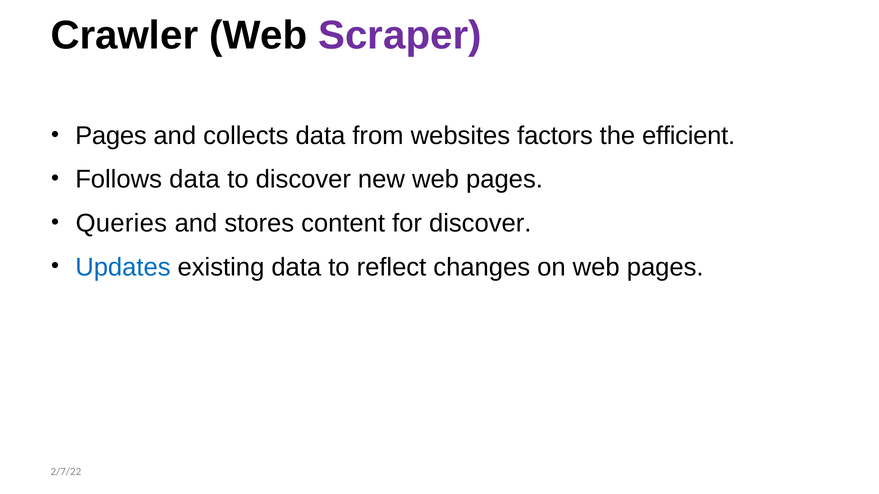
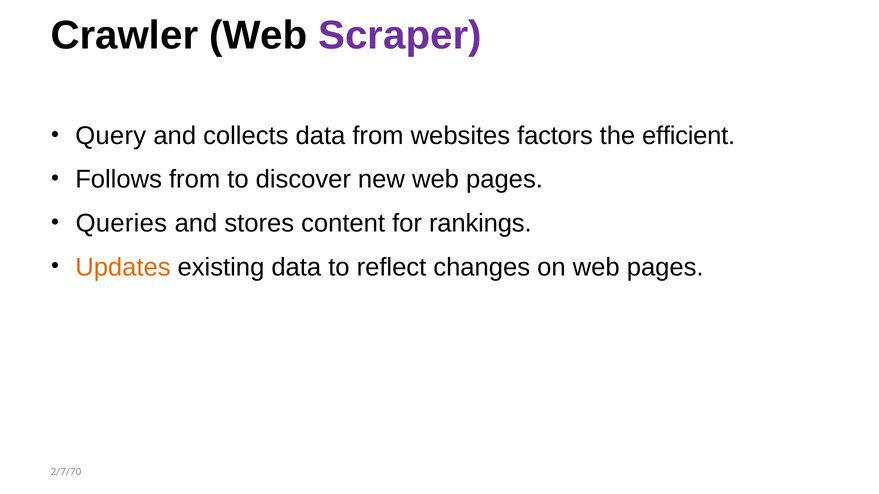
Pages: Pages -> Query (111, 136)
Follows data: data -> from (195, 180)
for discover: discover -> rankings (480, 224)
Updates colour: blue -> orange (123, 267)
2/7/22: 2/7/22 -> 2/7/70 (66, 472)
